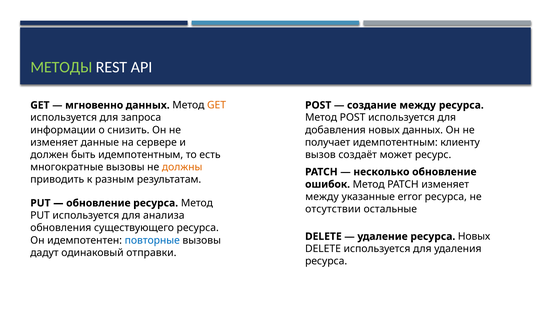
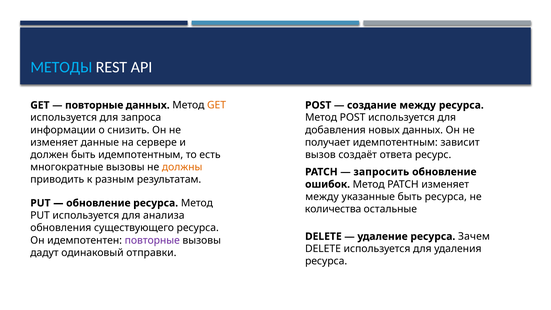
МЕТОДЫ colour: light green -> light blue (61, 67)
мгновенно: мгновенно -> повторные (94, 105)
клиенту: клиенту -> зависит (460, 142)
может: может -> ответа (396, 155)
несколько: несколько -> запросить (381, 172)
указанные error: error -> быть (410, 197)
отсутствии: отсутствии -> количества (333, 209)
ресурса Новых: Новых -> Зачем (474, 236)
повторные colour: blue -> purple (152, 240)
